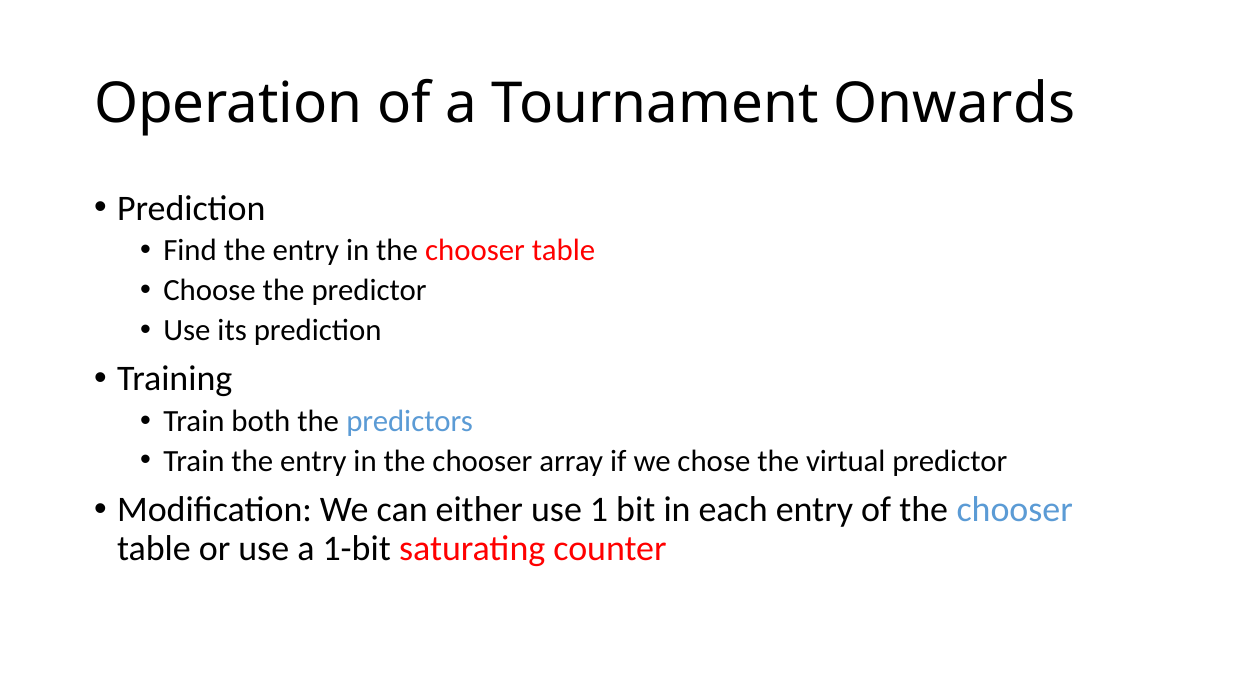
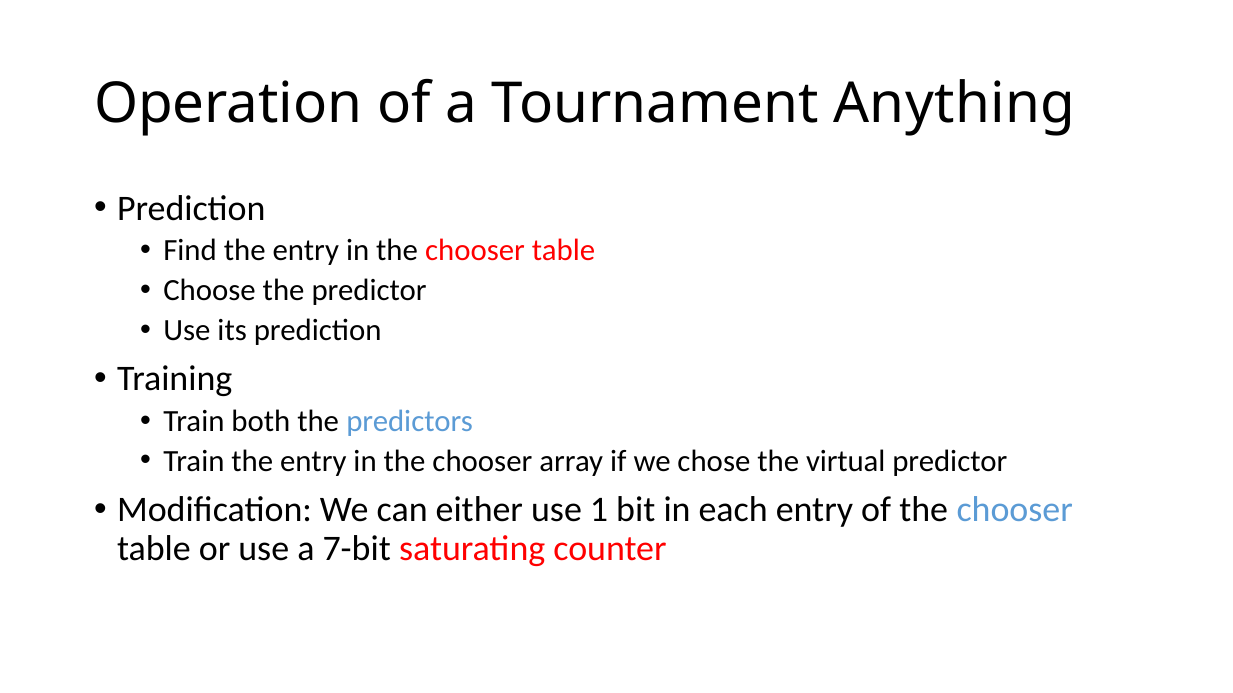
Onwards: Onwards -> Anything (954, 104)
1-bit: 1-bit -> 7-bit (357, 549)
